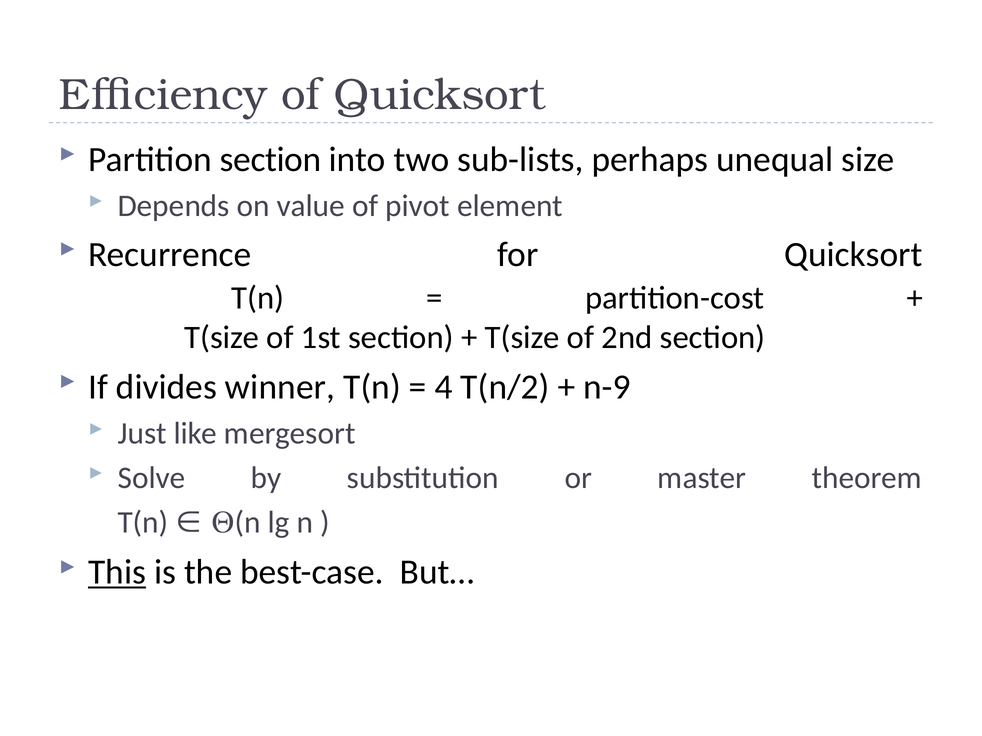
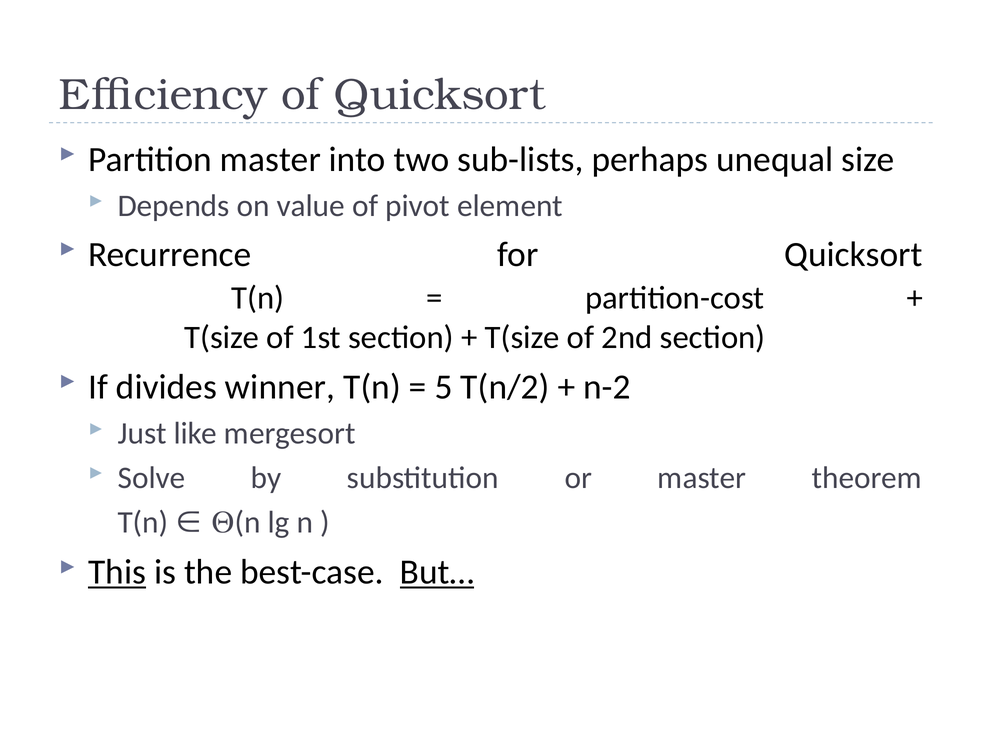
Partition section: section -> master (270, 160)
4: 4 -> 5 (443, 387)
n-9: n-9 -> n-2 (607, 387)
But… underline: none -> present (437, 573)
